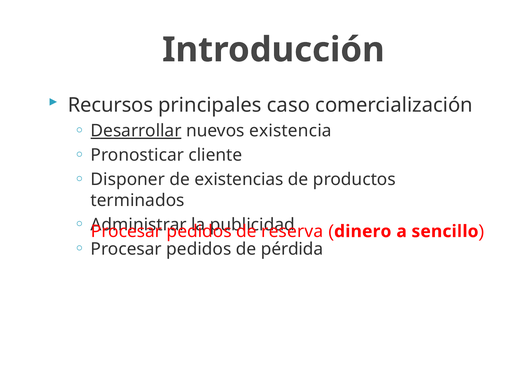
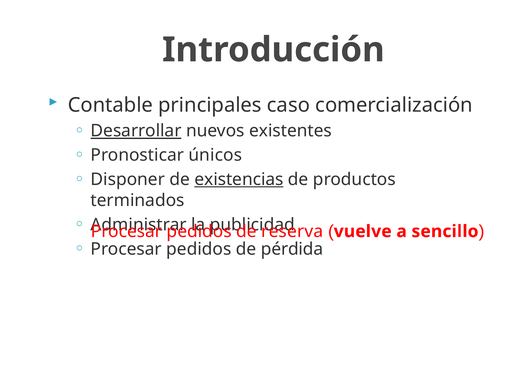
Recursos: Recursos -> Contable (110, 105)
existencia: existencia -> existentes (290, 131)
cliente: cliente -> únicos (215, 155)
existencias underline: none -> present (239, 179)
dinero: dinero -> vuelve (363, 231)
